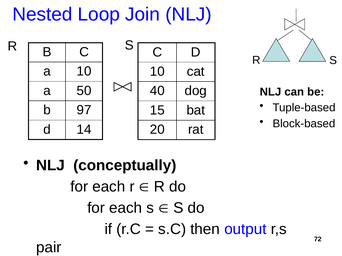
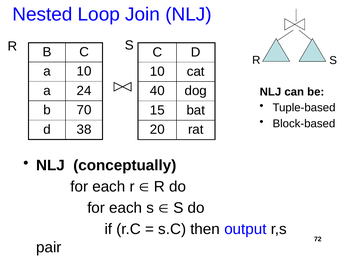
50: 50 -> 24 (84, 91)
97: 97 -> 70 (84, 110)
14: 14 -> 38 (84, 130)
